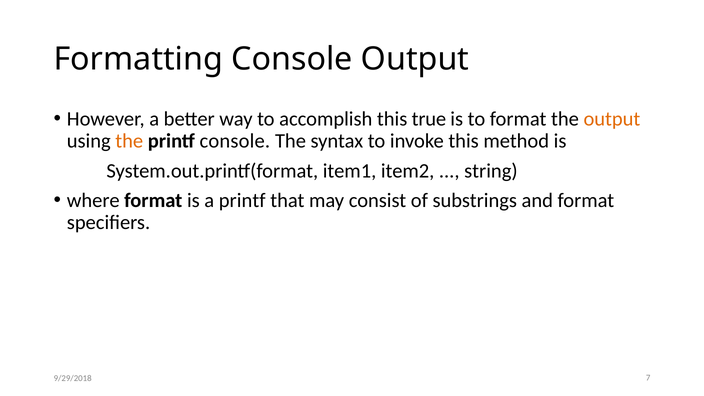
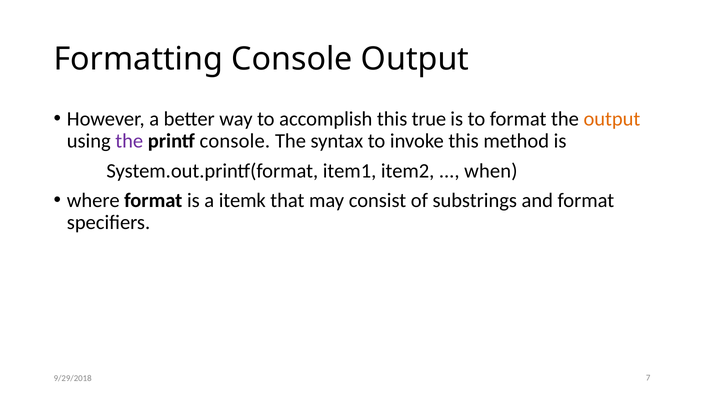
the colour: orange -> purple (129, 141)
string: string -> when (491, 171)
a printf: printf -> itemk (242, 200)
